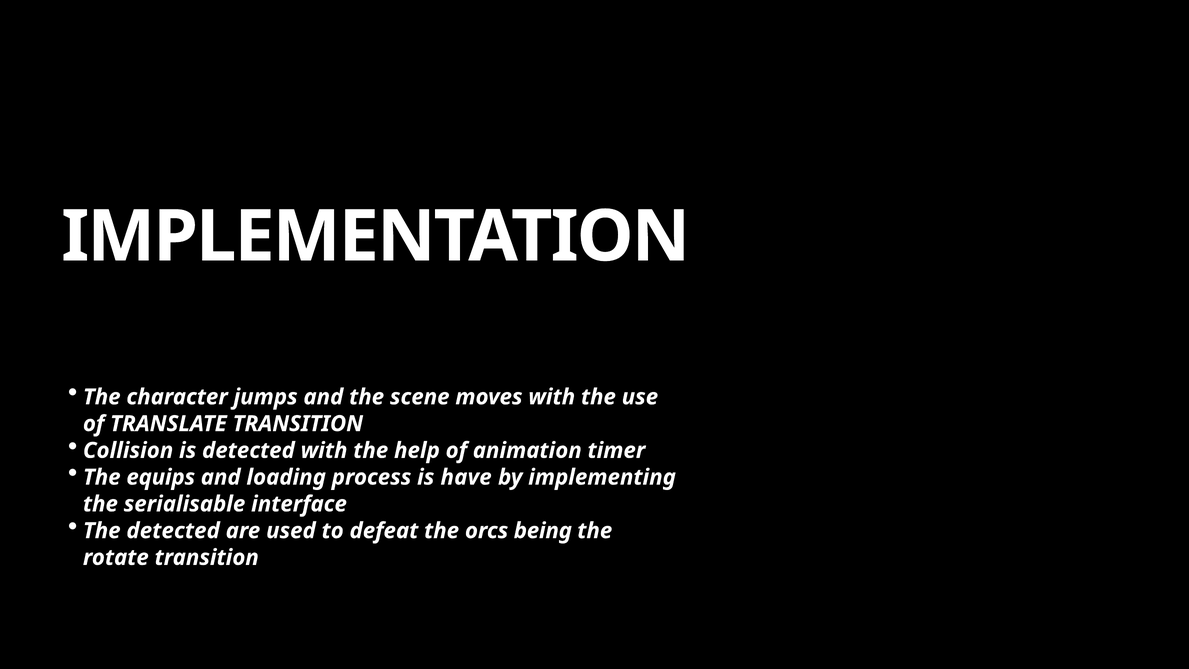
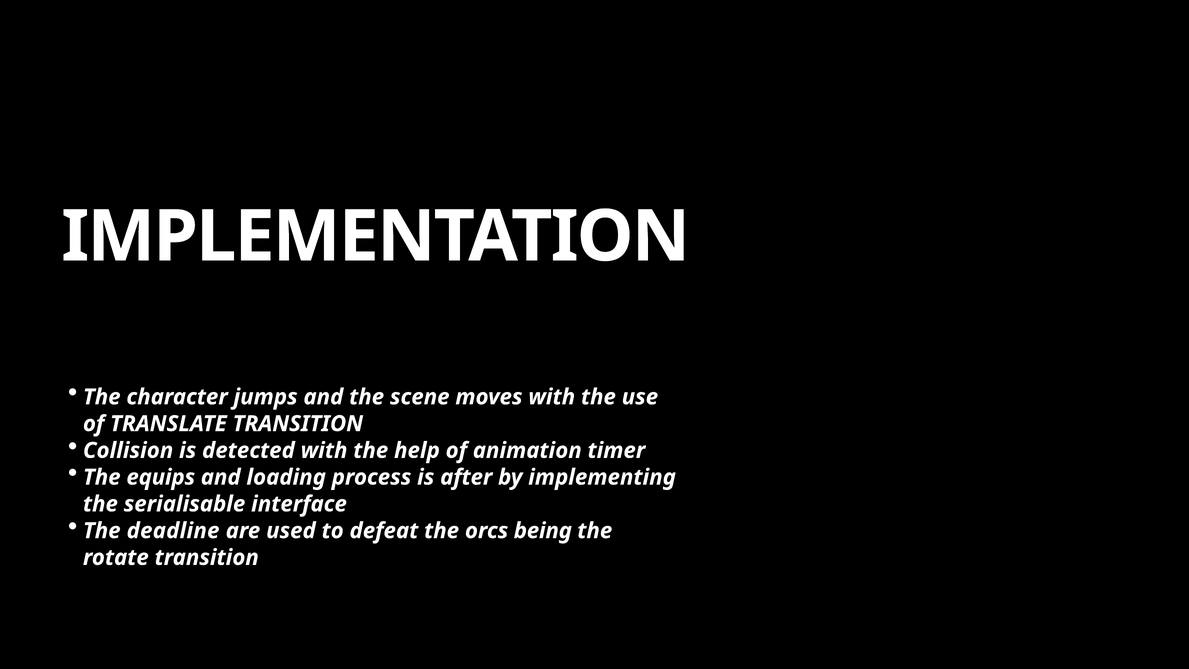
have: have -> after (466, 477)
The detected: detected -> deadline (173, 531)
